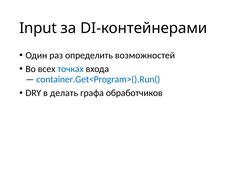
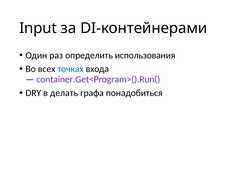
возможностей: возможностей -> использования (145, 55)
container.Get<Program>().Run( colour: blue -> purple (98, 80)
обработчиков: обработчиков -> понадобиться (134, 93)
